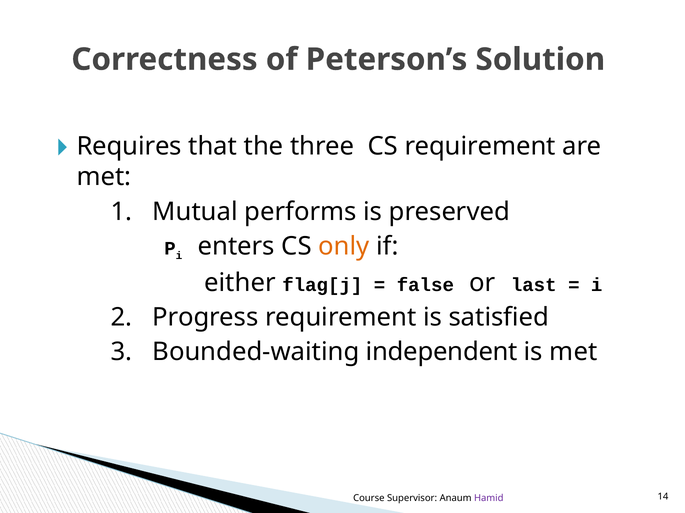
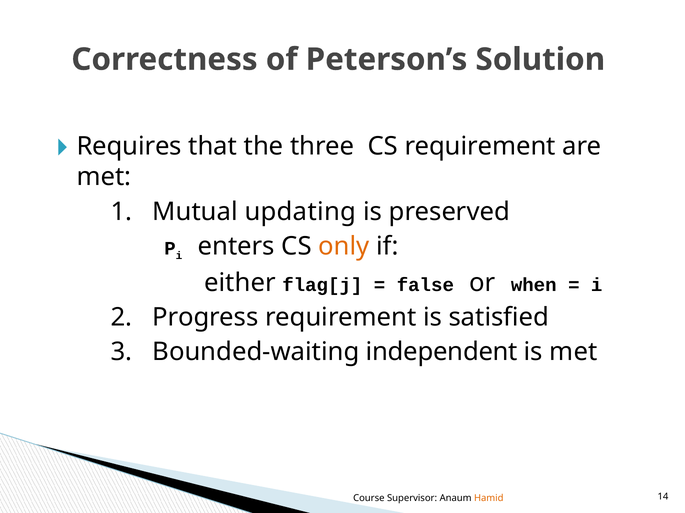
performs: performs -> updating (300, 212)
last: last -> when (534, 285)
Hamid colour: purple -> orange (489, 499)
